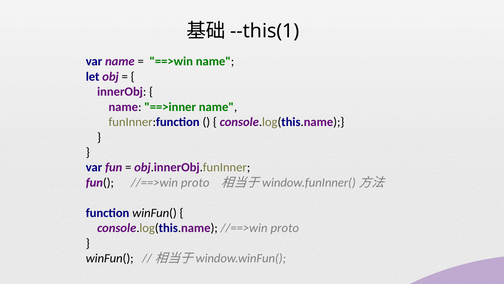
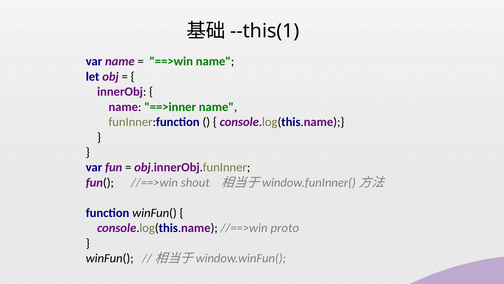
fun( //==>win proto: proto -> shout (195, 182)
